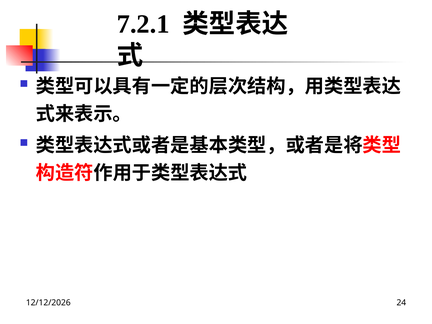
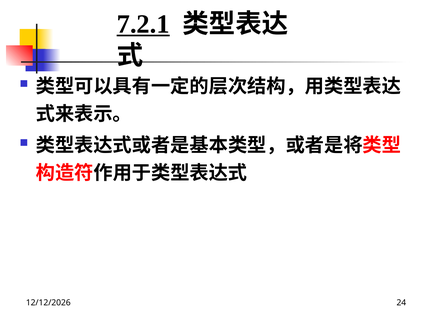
7.2.1 underline: none -> present (143, 24)
